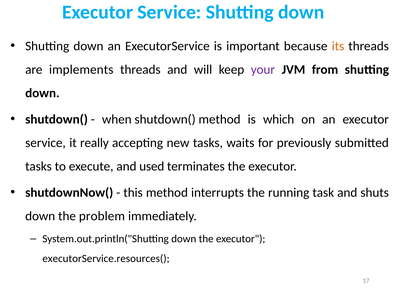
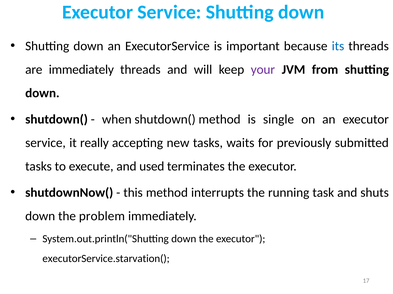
its colour: orange -> blue (338, 46)
are implements: implements -> immediately (81, 70)
which: which -> single (279, 120)
executorService.resources(: executorService.resources( -> executorService.starvation( (106, 259)
